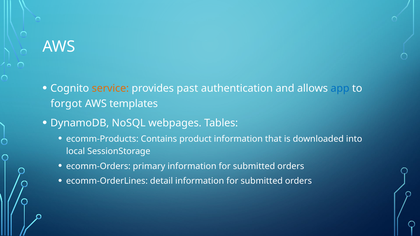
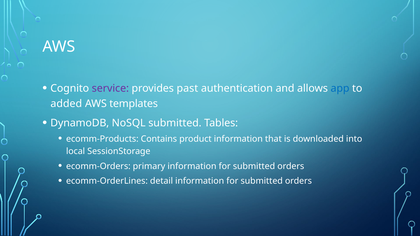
service colour: orange -> purple (110, 89)
forgot: forgot -> added (66, 104)
NoSQL webpages: webpages -> submitted (175, 123)
